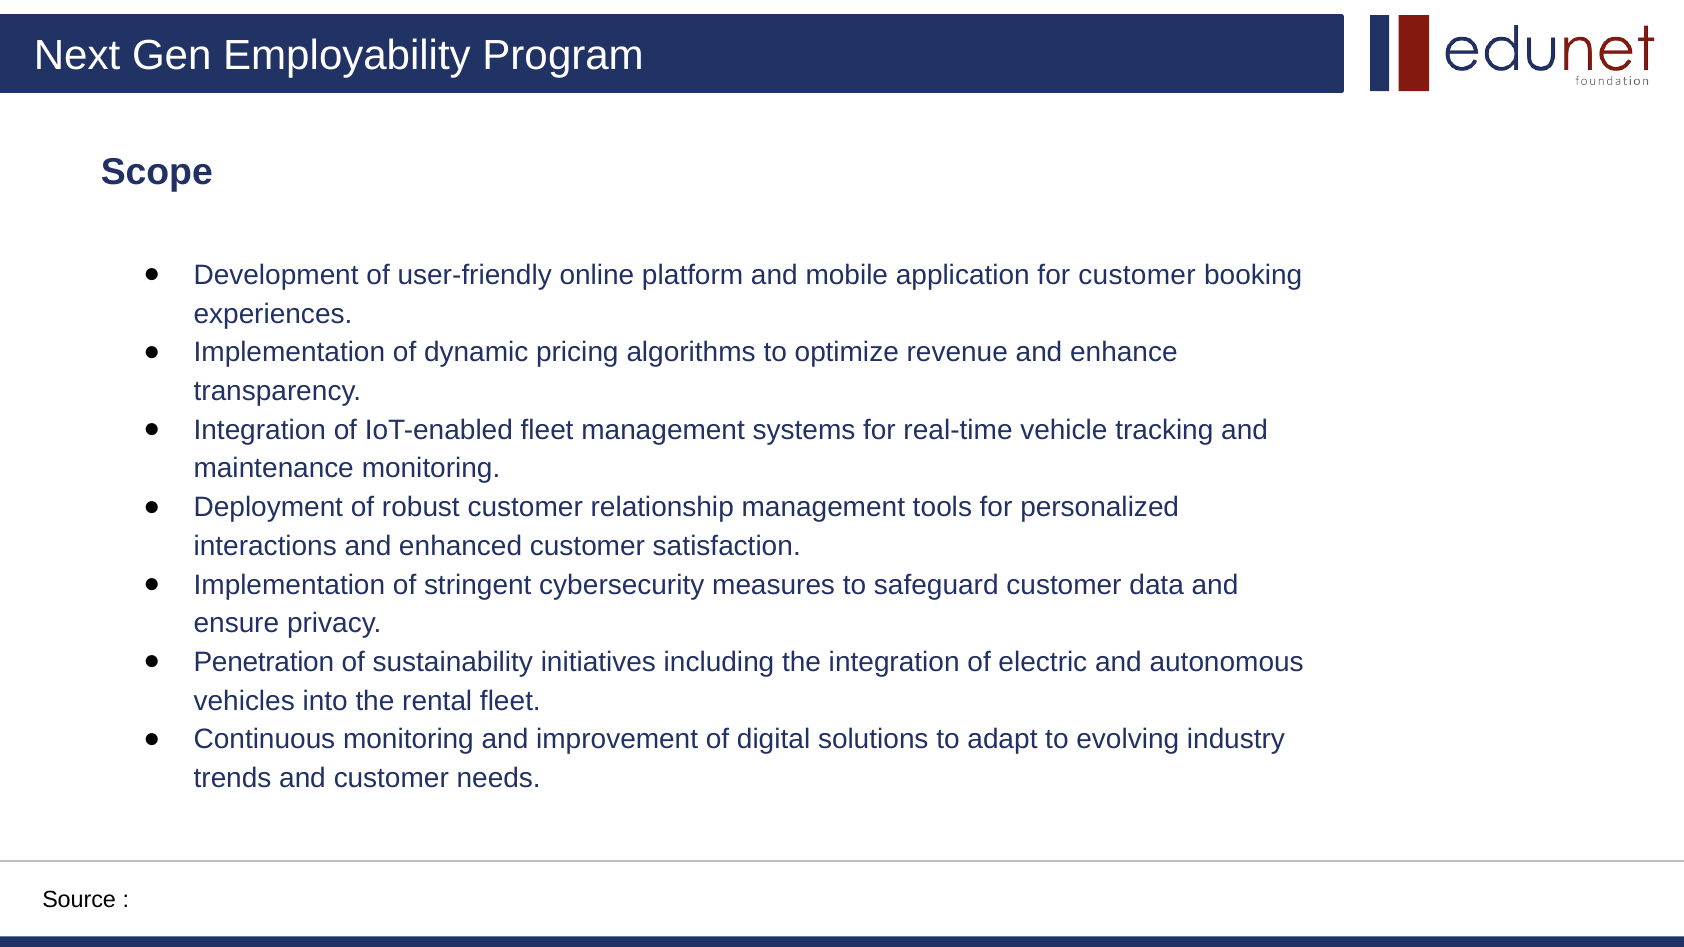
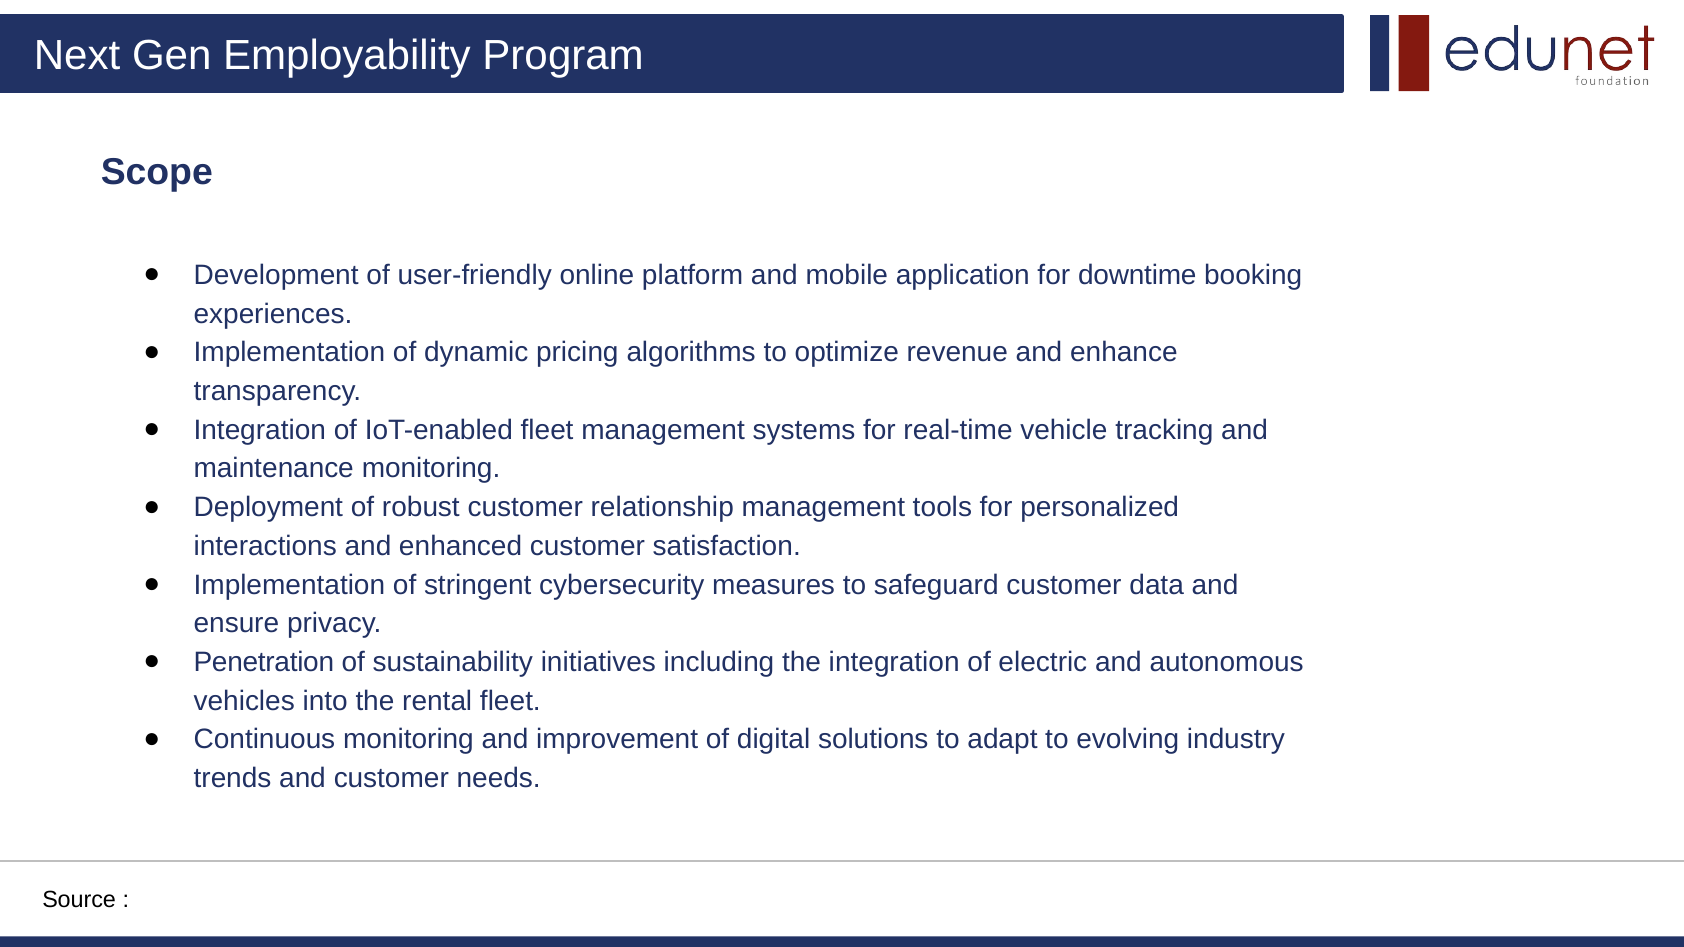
for customer: customer -> downtime (1137, 275)
